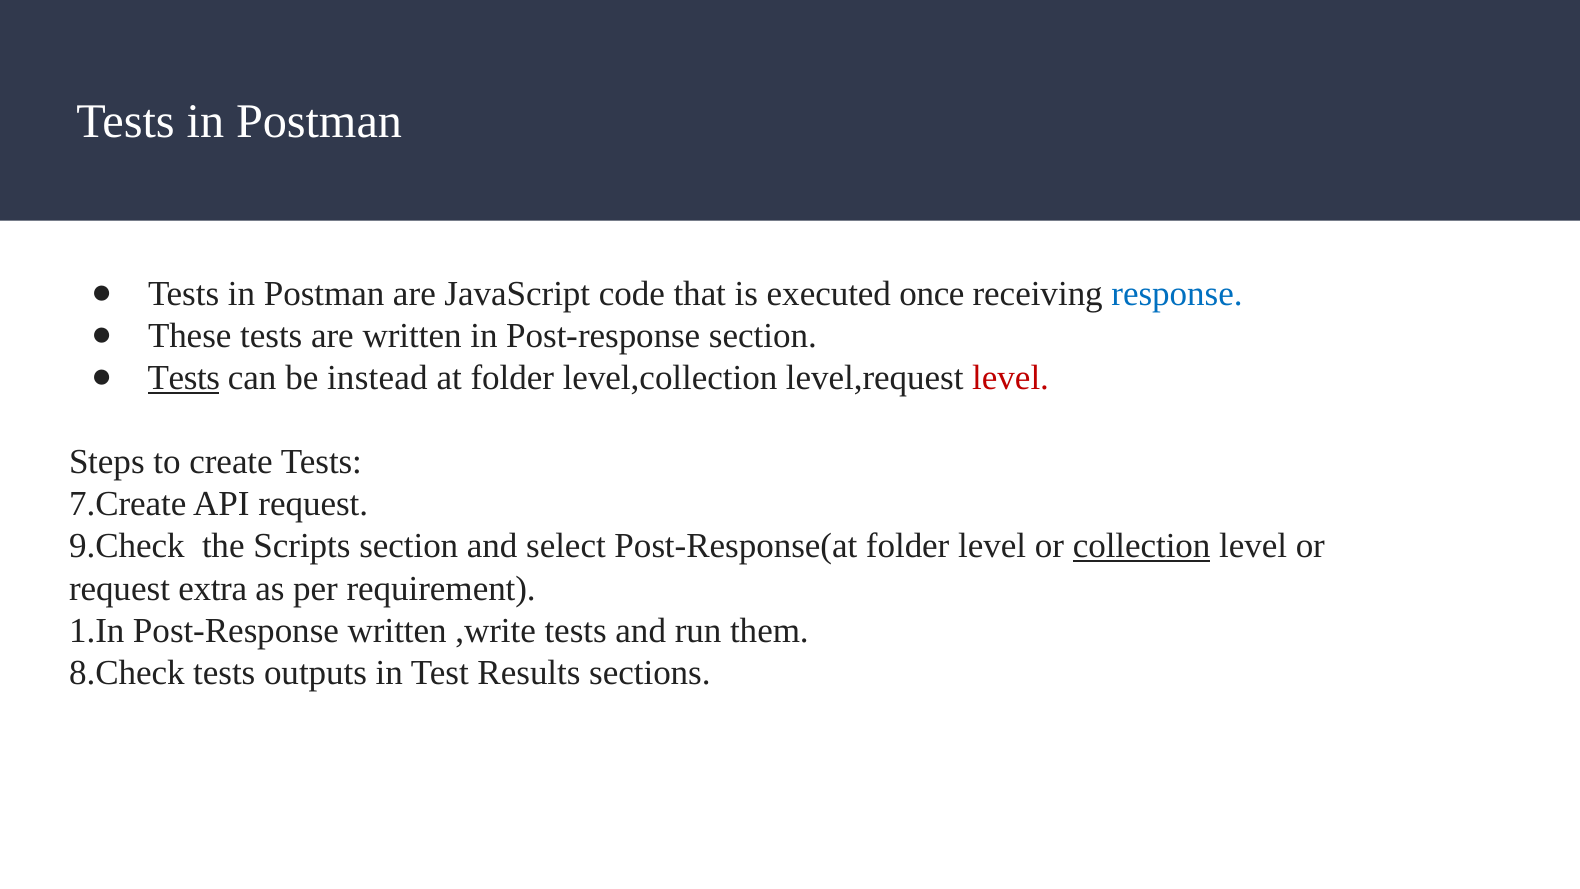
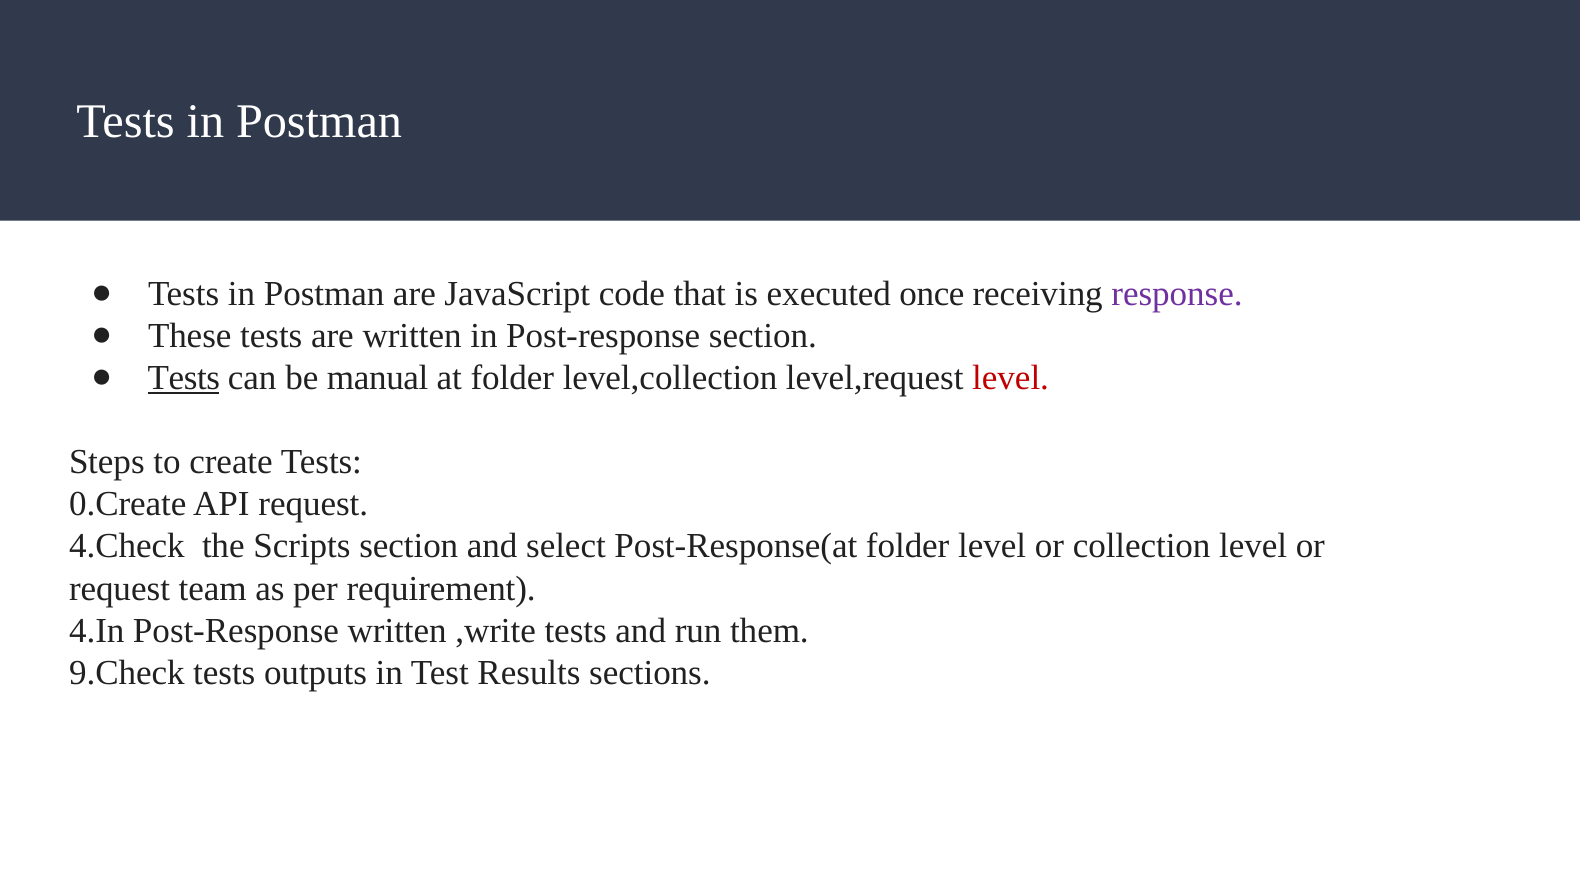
response colour: blue -> purple (1177, 294)
instead: instead -> manual (378, 378)
7.Create: 7.Create -> 0.Create (128, 504)
9.Check: 9.Check -> 4.Check (127, 546)
collection underline: present -> none (1142, 546)
extra: extra -> team (213, 588)
1.In: 1.In -> 4.In (97, 630)
8.Check: 8.Check -> 9.Check (127, 673)
